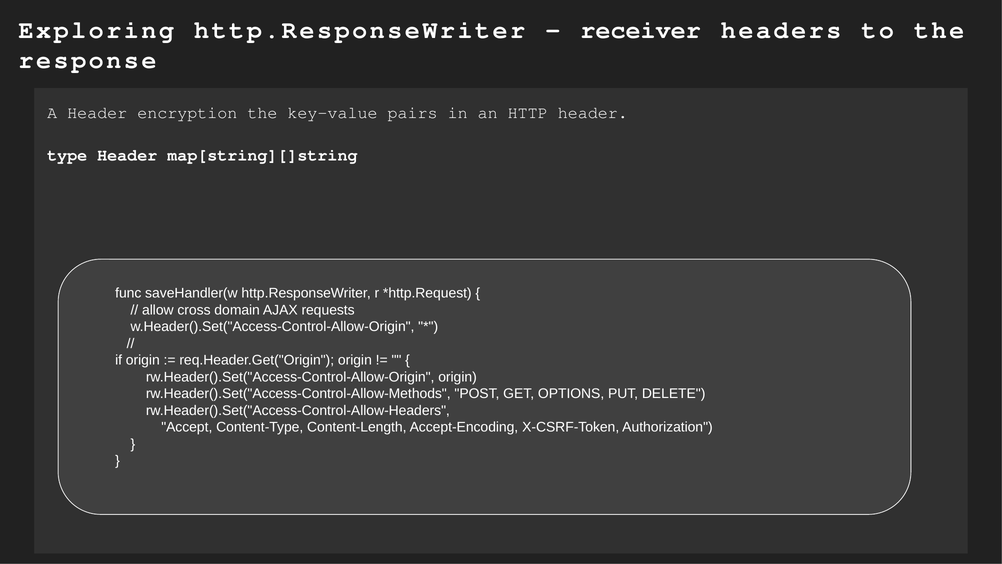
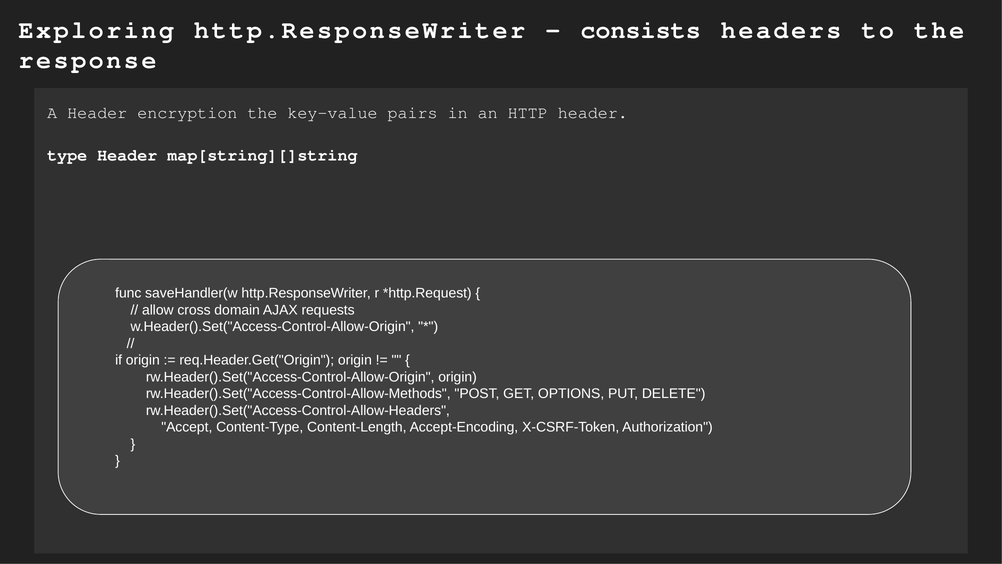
receiver: receiver -> consists (641, 30)
